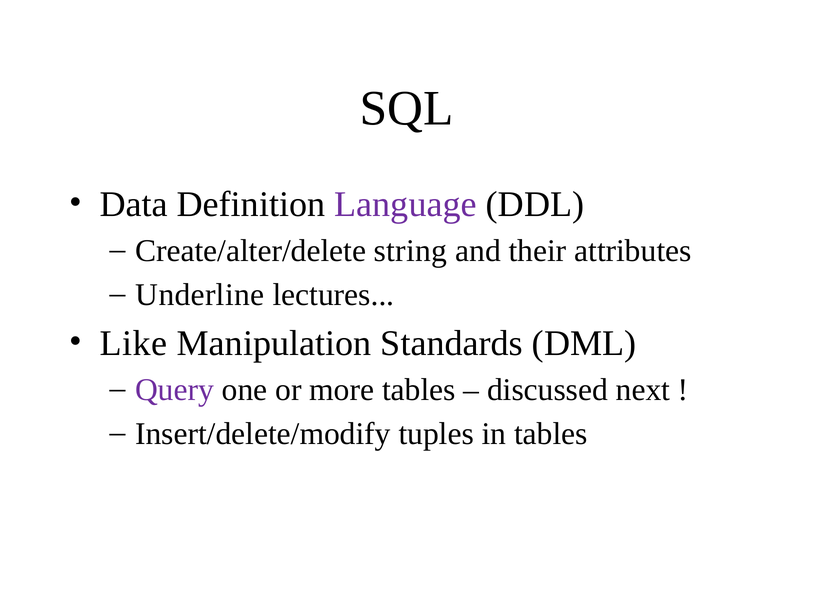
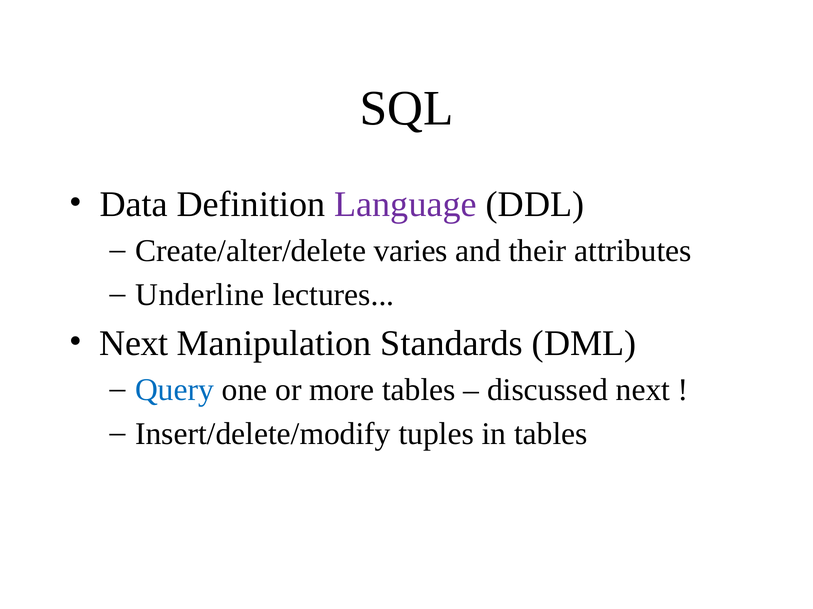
string: string -> varies (411, 251)
Like: Like -> Next (134, 344)
Query colour: purple -> blue (175, 390)
